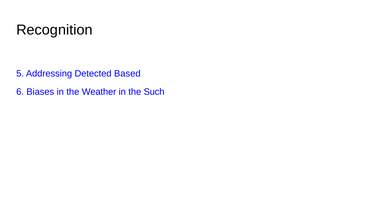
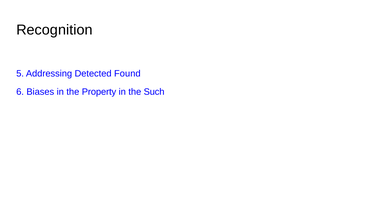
Based: Based -> Found (127, 74)
Weather: Weather -> Property (99, 92)
